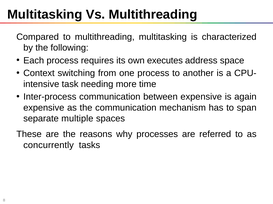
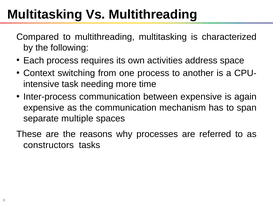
executes: executes -> activities (165, 61)
concurrently: concurrently -> constructors (49, 146)
